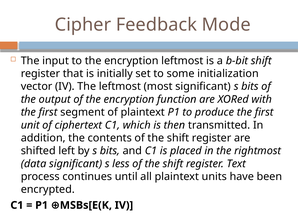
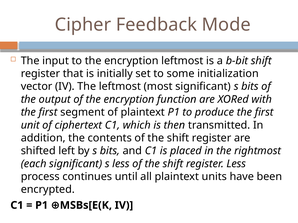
data: data -> each (34, 164)
register Text: Text -> Less (236, 164)
